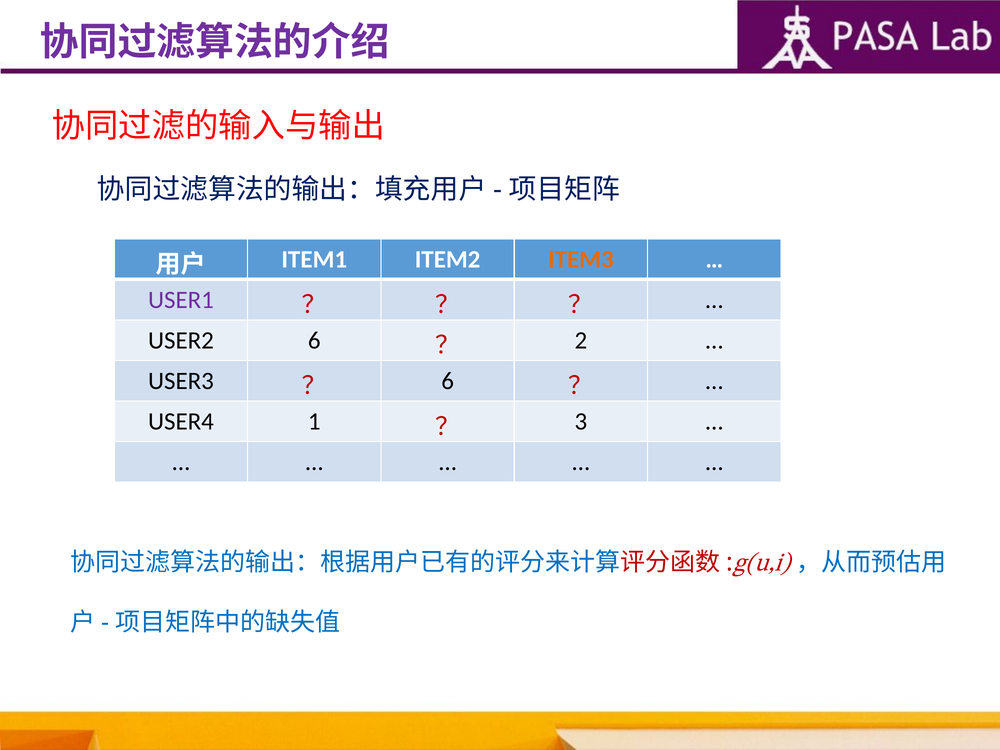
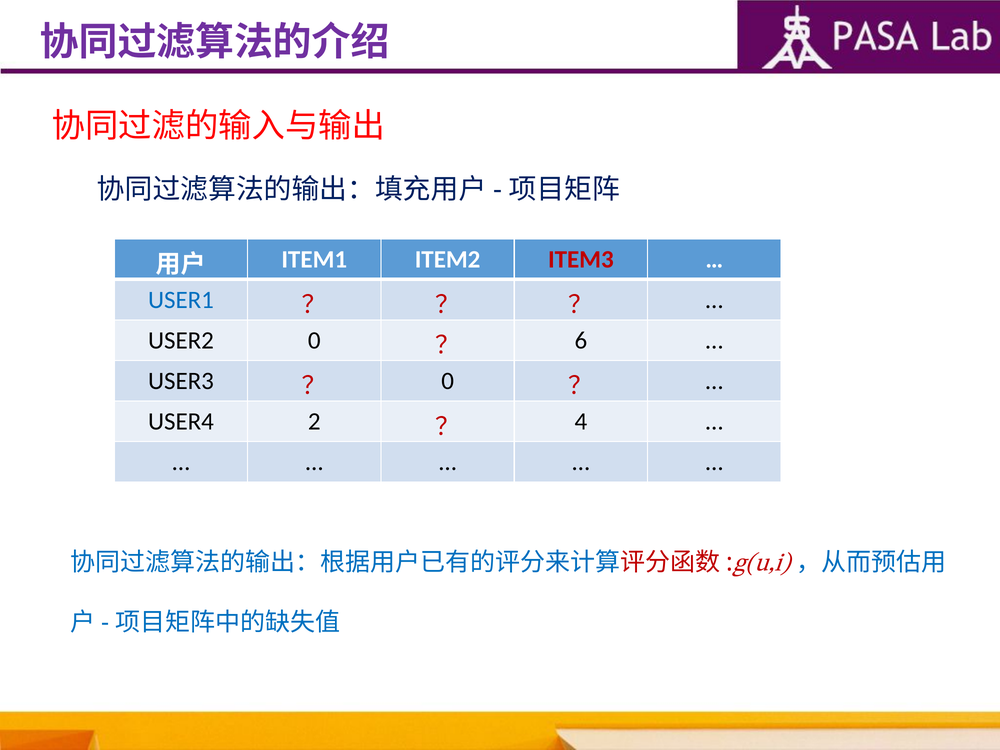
ITEM3 colour: orange -> red (581, 259)
USER1 colour: purple -> blue (181, 300)
USER2 6: 6 -> 0 (314, 340)
2: 2 -> 6 (581, 340)
6: 6 -> 0 (448, 381)
1: 1 -> 2 (314, 422)
3: 3 -> 4 (581, 422)
